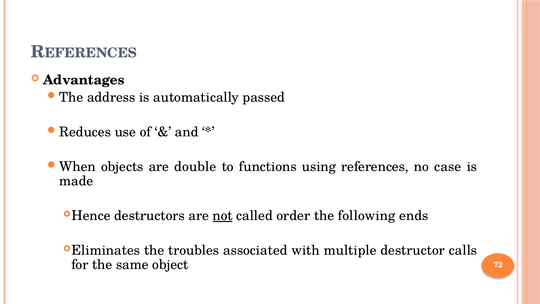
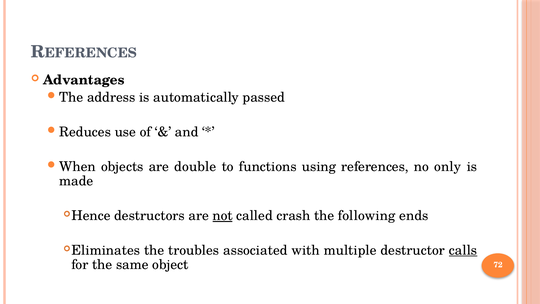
case: case -> only (448, 166)
order: order -> crash (293, 216)
calls underline: none -> present (463, 250)
